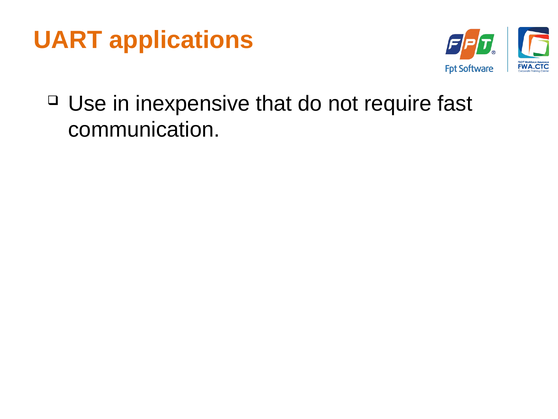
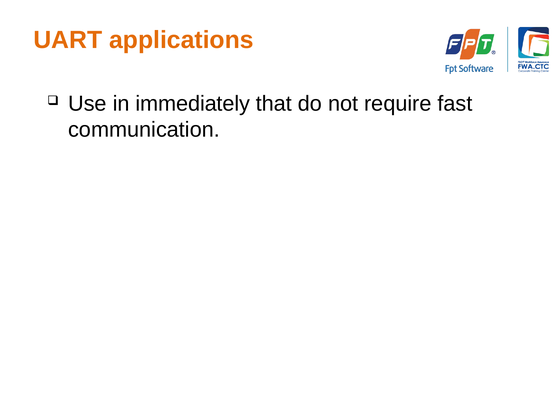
inexpensive: inexpensive -> immediately (193, 103)
